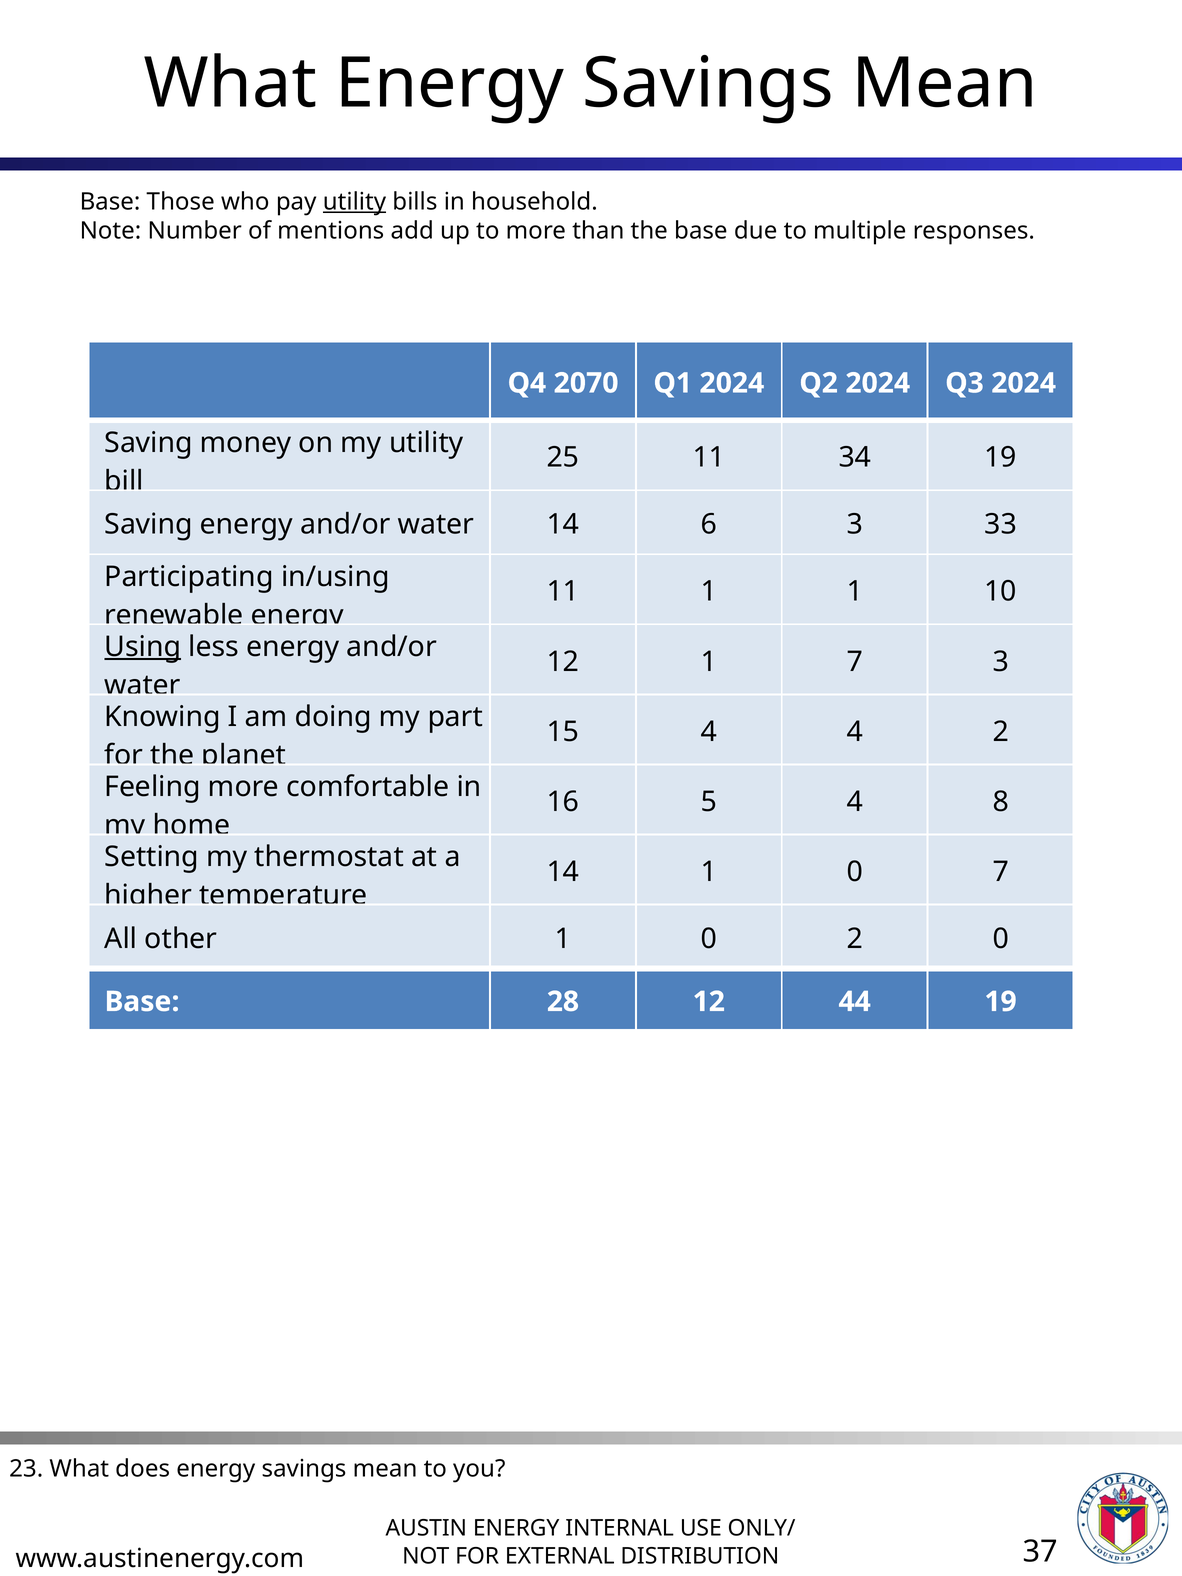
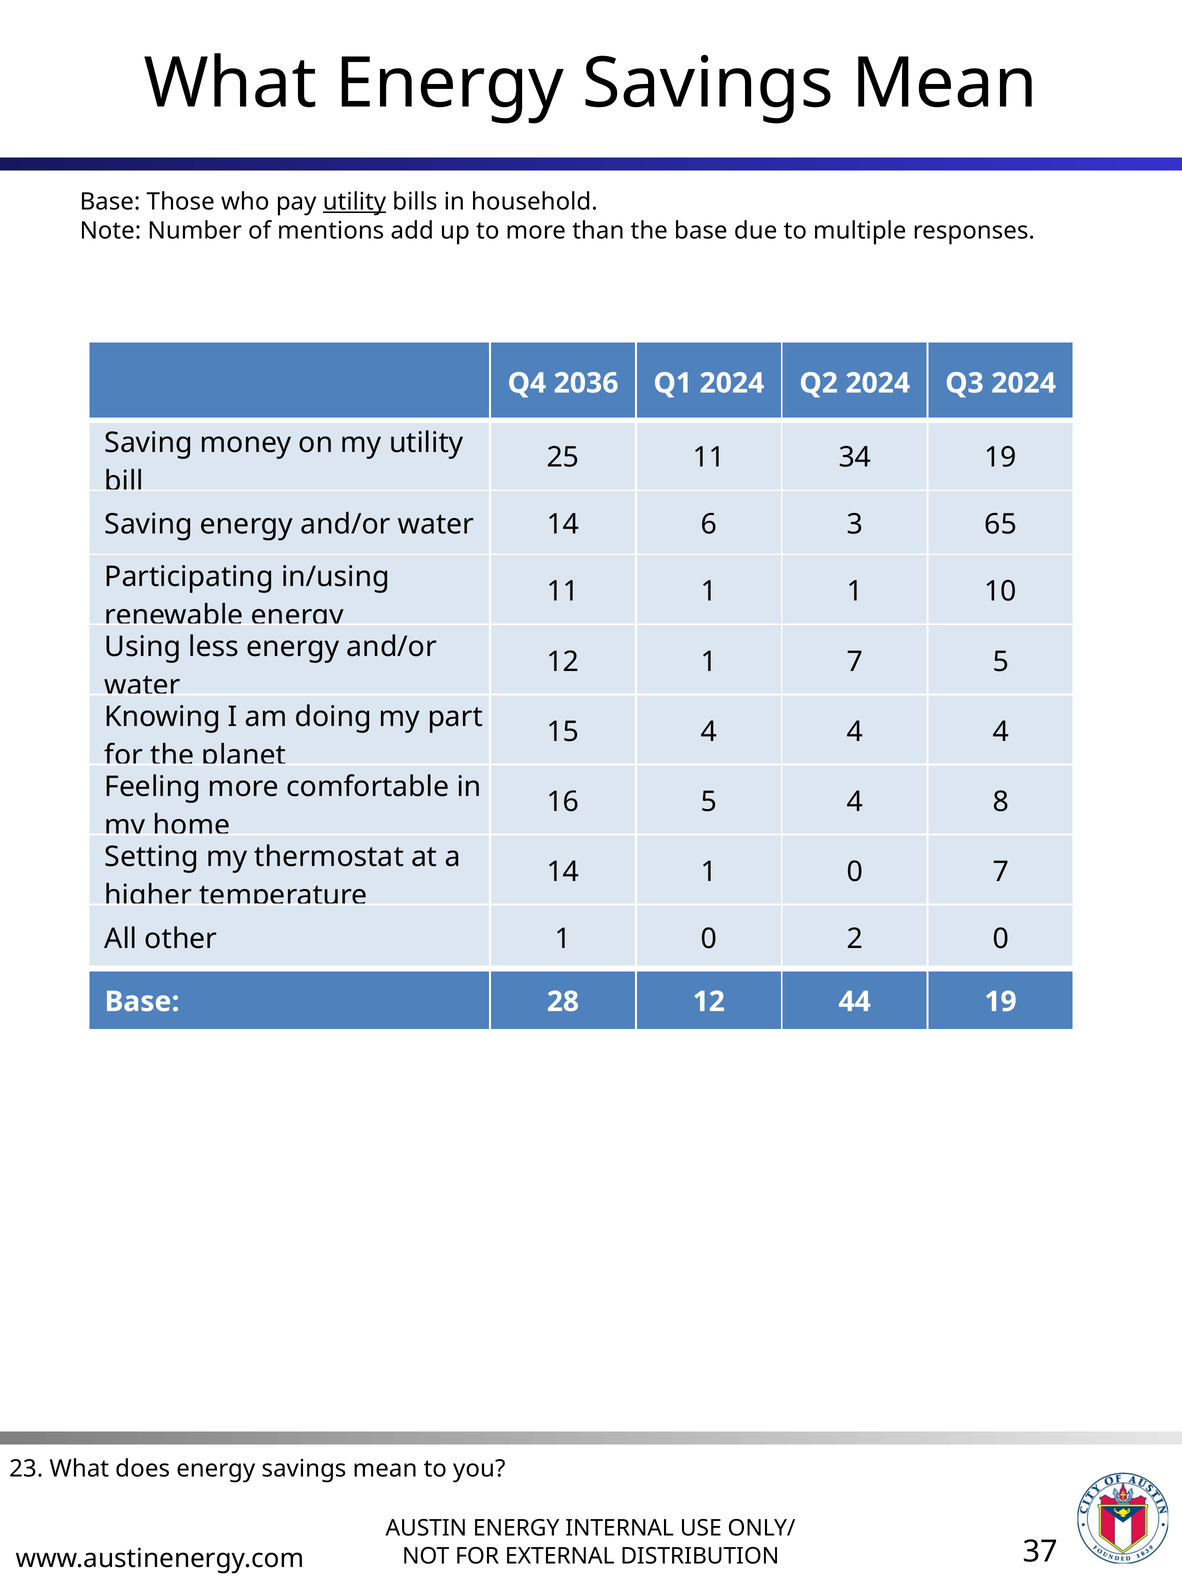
2070: 2070 -> 2036 (586, 383)
33: 33 -> 65 (1001, 525)
Using underline: present -> none (143, 647)
7 3: 3 -> 5 (1001, 662)
4 4 2: 2 -> 4 (1001, 732)
